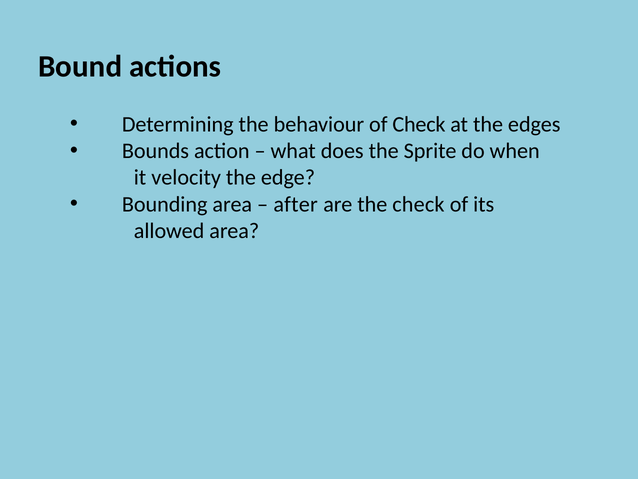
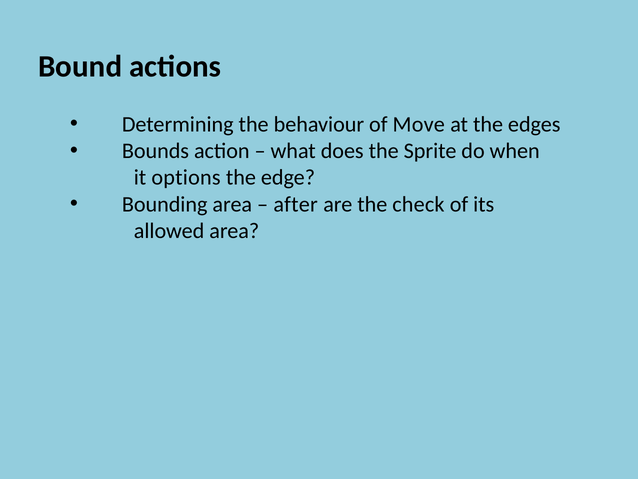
of Check: Check -> Move (419, 124)
velocity: velocity -> options (186, 177)
